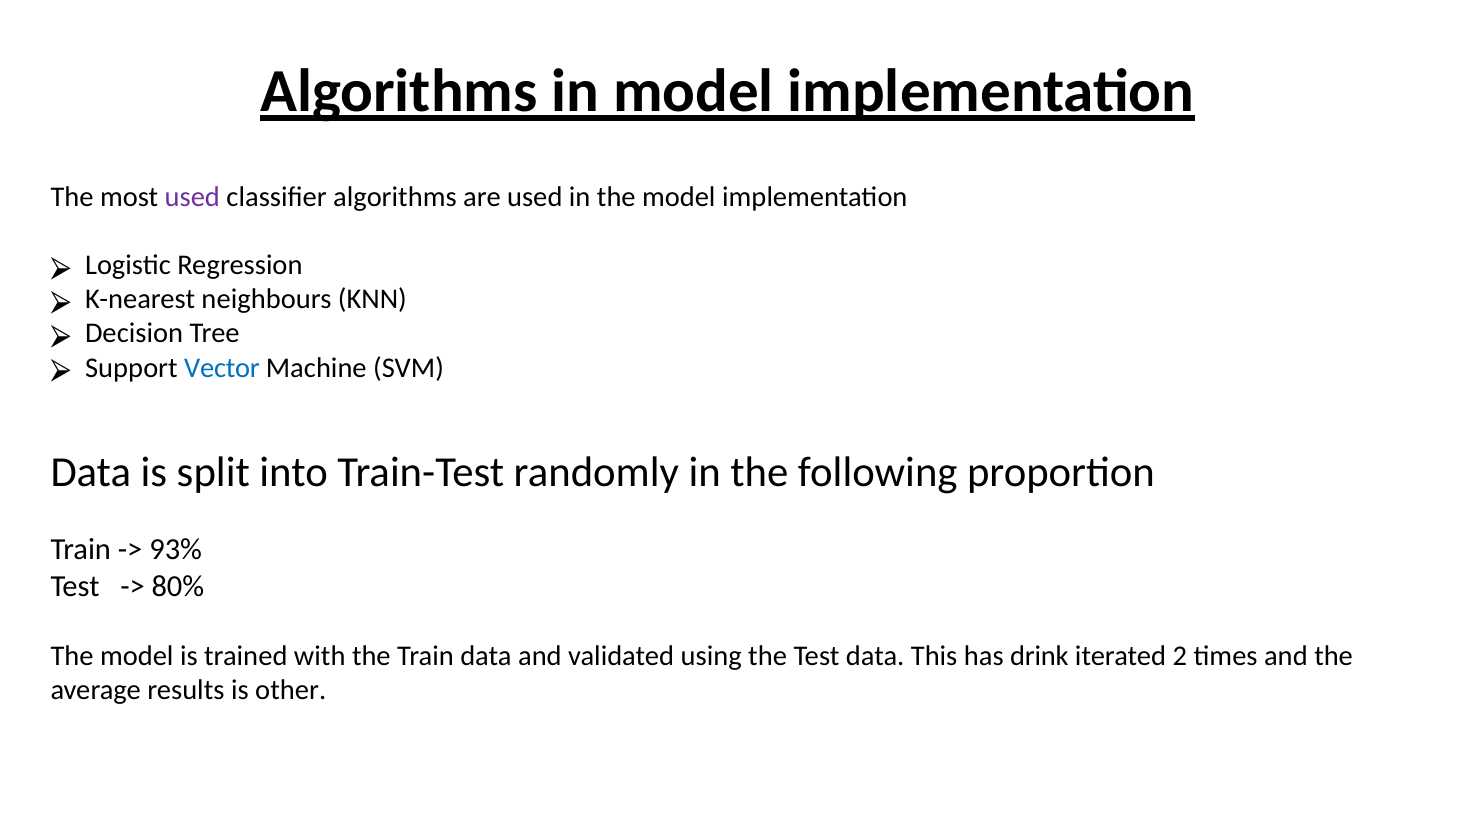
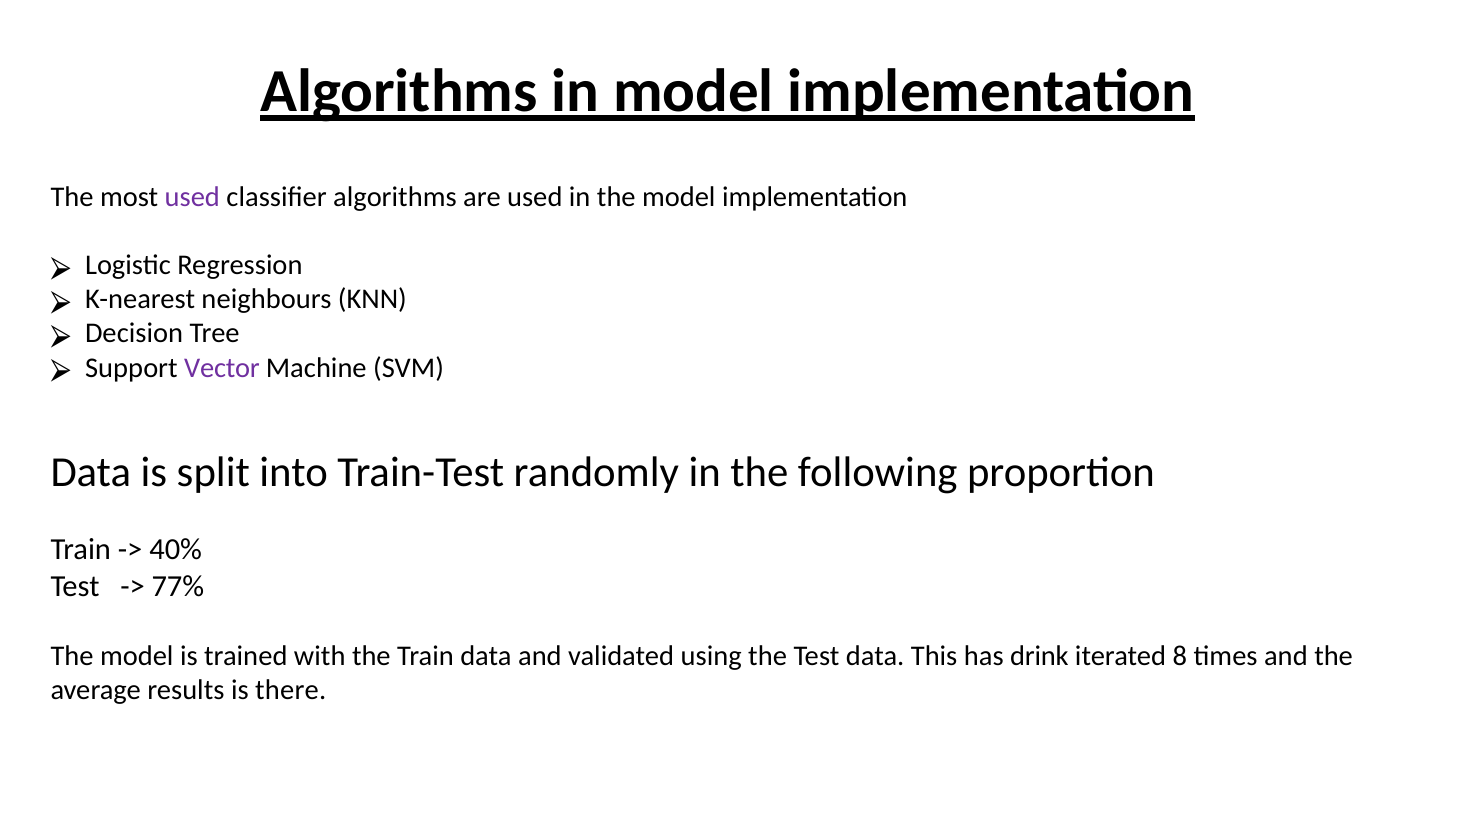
Vector colour: blue -> purple (222, 368)
93%: 93% -> 40% (176, 550)
80%: 80% -> 77% (178, 586)
2: 2 -> 8 (1180, 656)
other: other -> there (291, 690)
